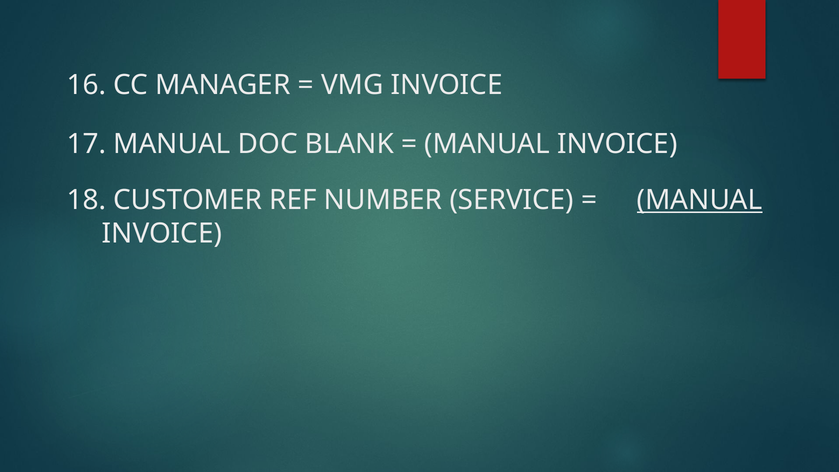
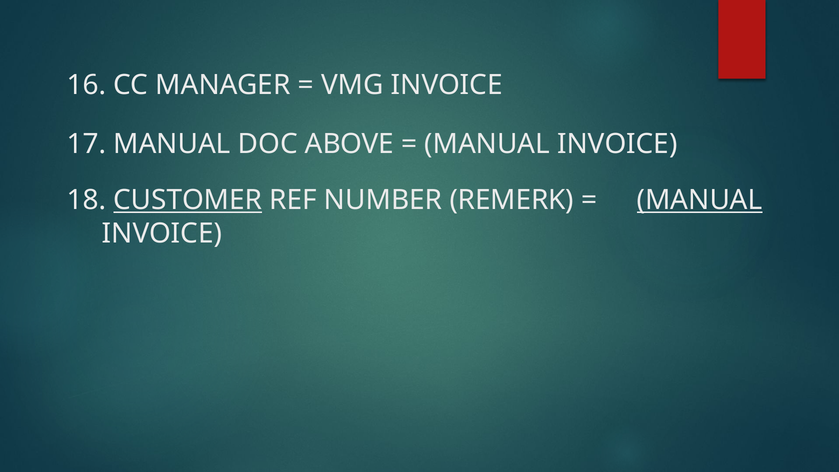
BLANK: BLANK -> ABOVE (349, 144)
CUSTOMER underline: none -> present (188, 200)
SERVICE: SERVICE -> REMERK (512, 200)
